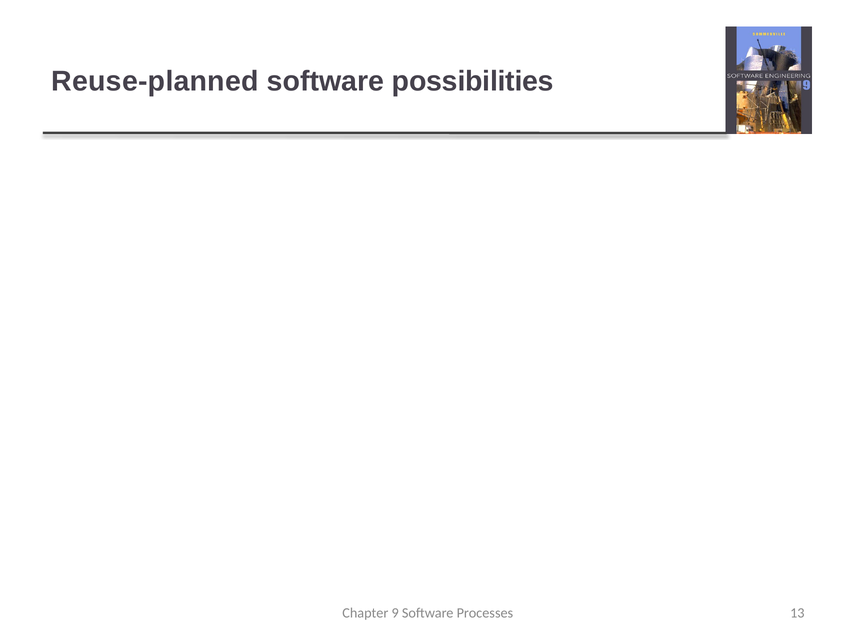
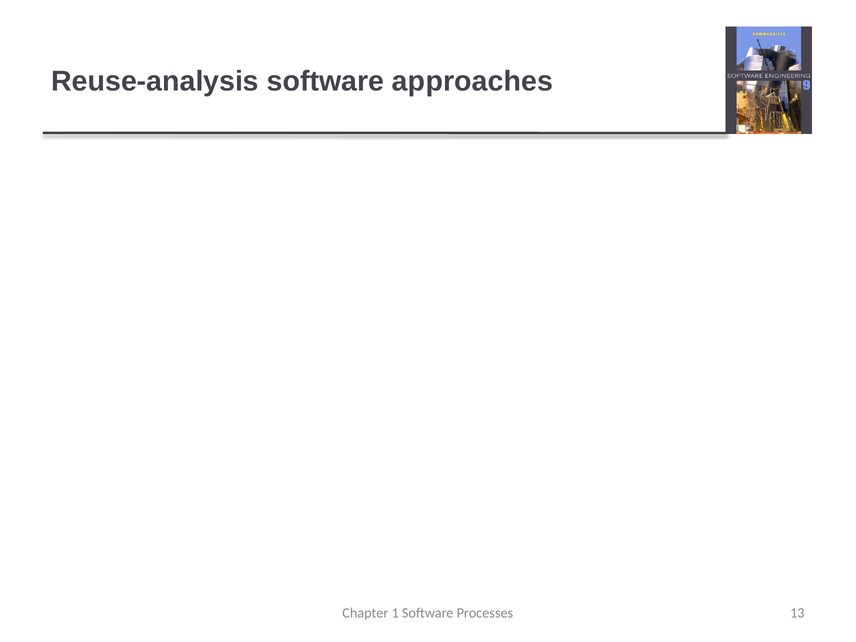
Reuse-planned: Reuse-planned -> Reuse-analysis (155, 81)
possibilities: possibilities -> approaches (473, 81)
9: 9 -> 1 (395, 613)
